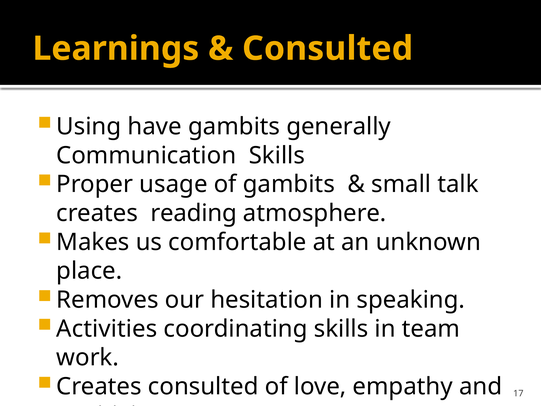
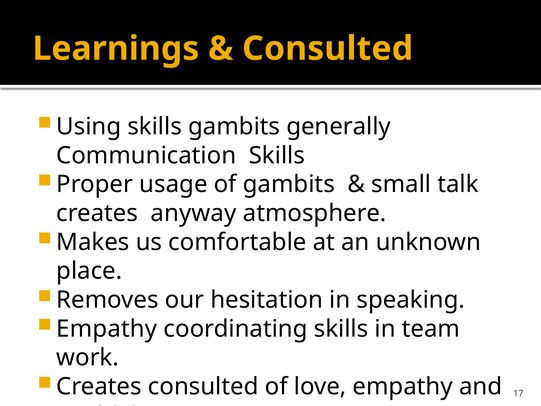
Using have: have -> skills (155, 127)
reading: reading -> anyway (194, 213)
Activities: Activities -> Empathy (107, 329)
